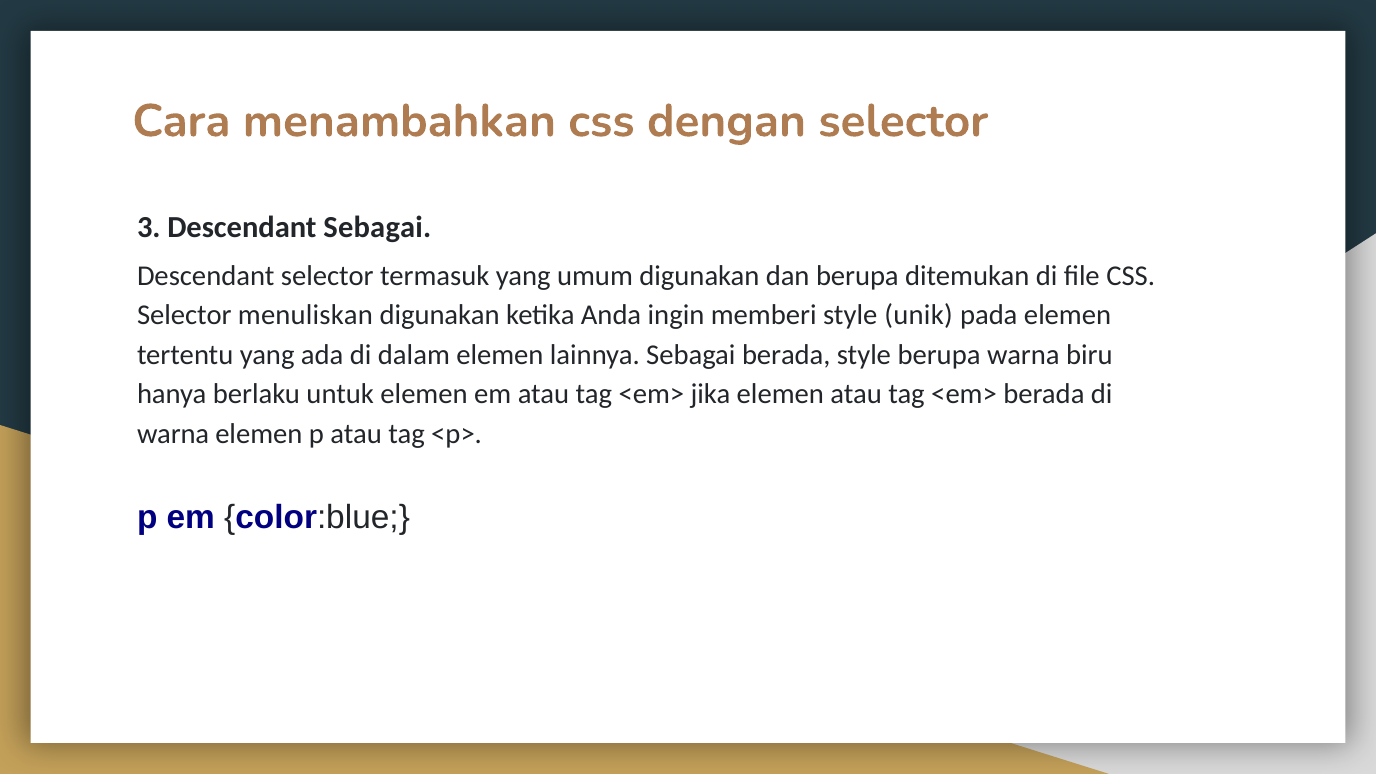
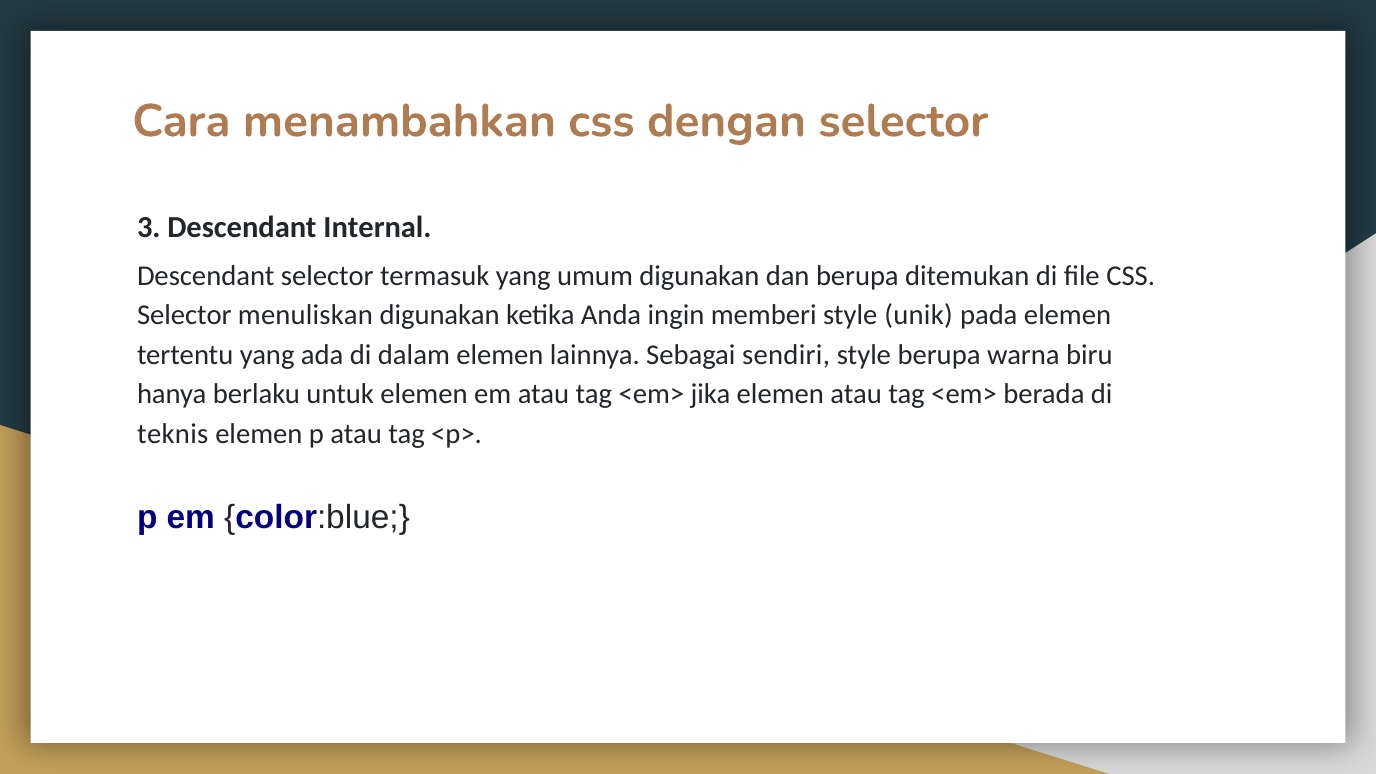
Descendant Sebagai: Sebagai -> Internal (377, 228)
Sebagai berada: berada -> sendiri (786, 355)
warna: warna -> teknis (173, 434)
